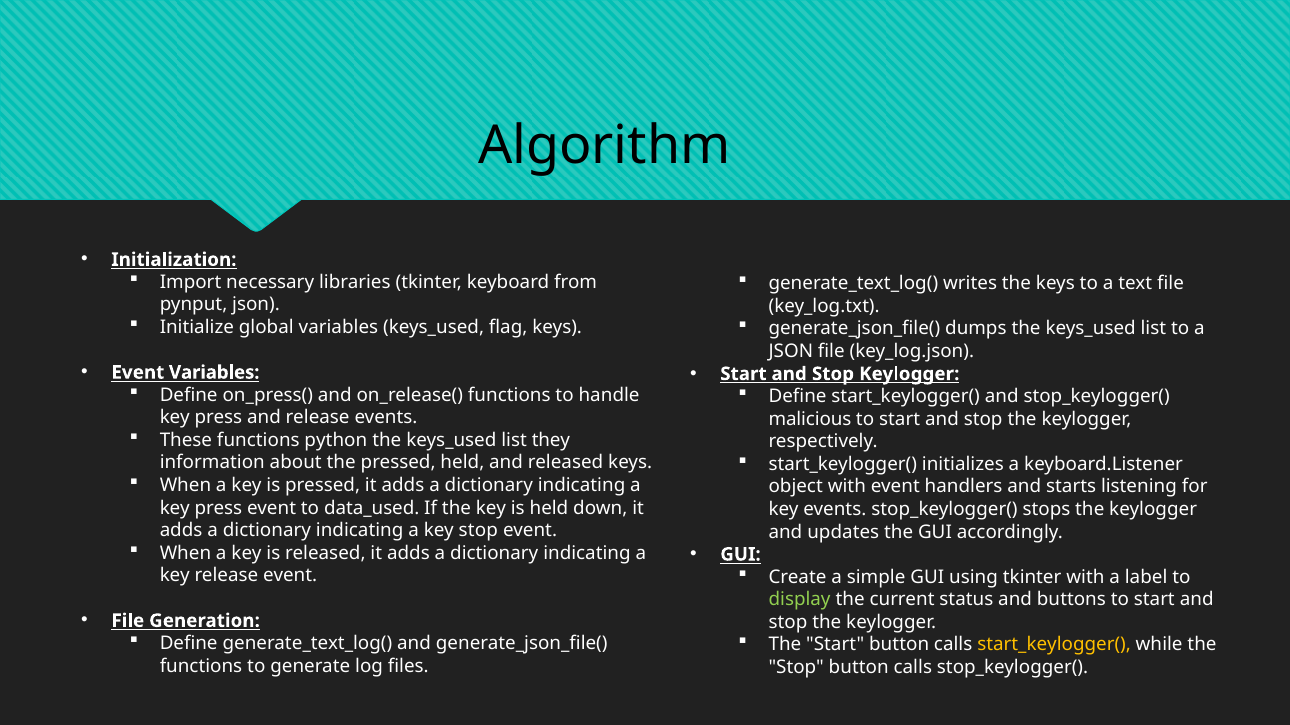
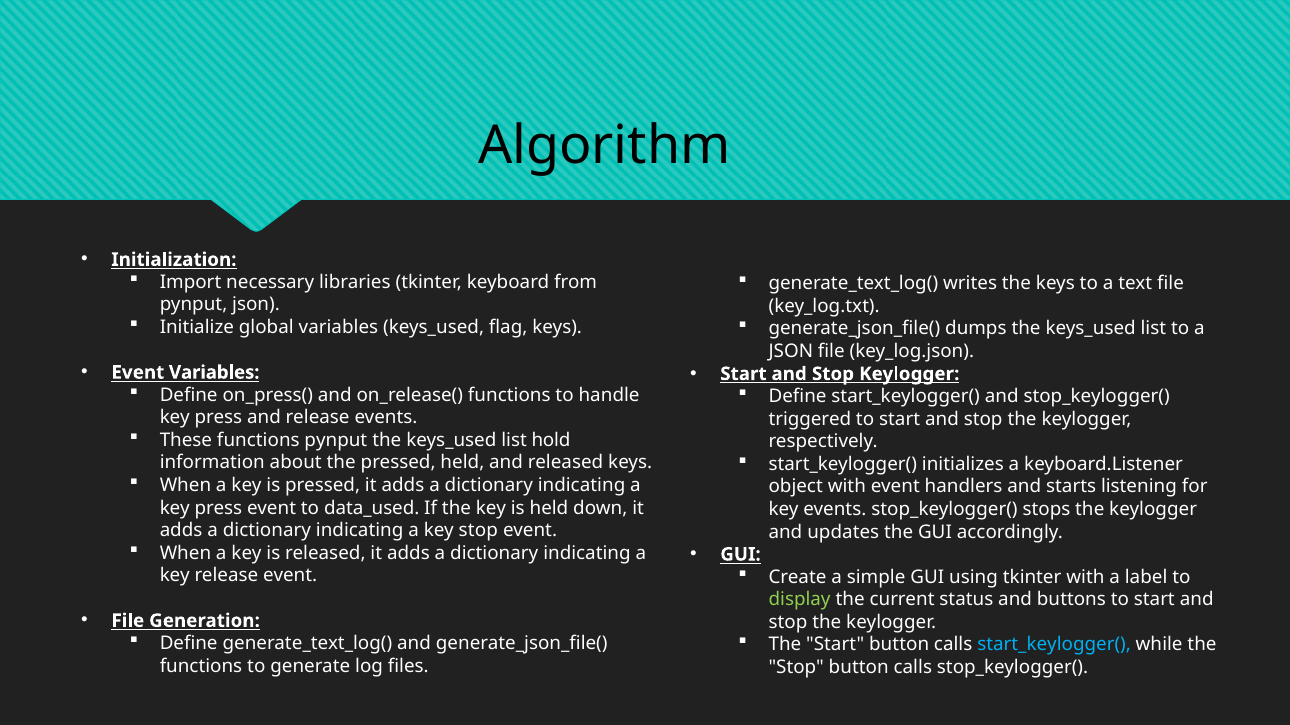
malicious: malicious -> triggered (810, 419)
functions python: python -> pynput (336, 441)
they: they -> hold (551, 441)
start_keylogger( colour: yellow -> light blue (1054, 645)
